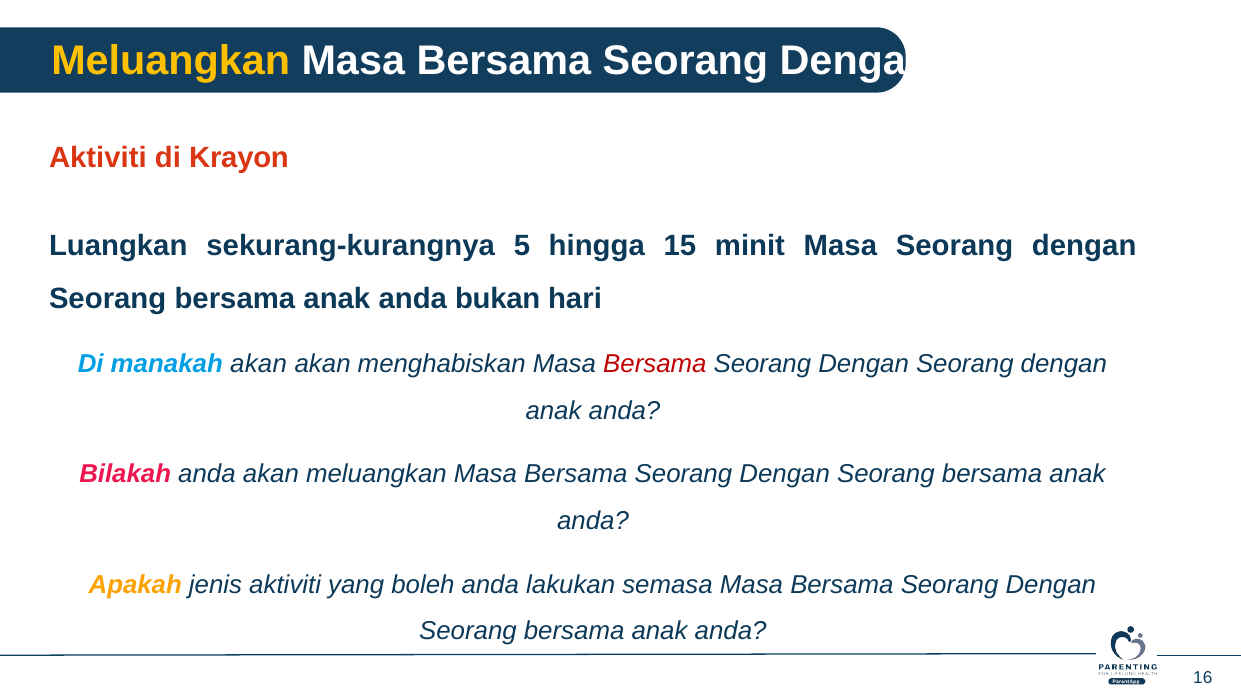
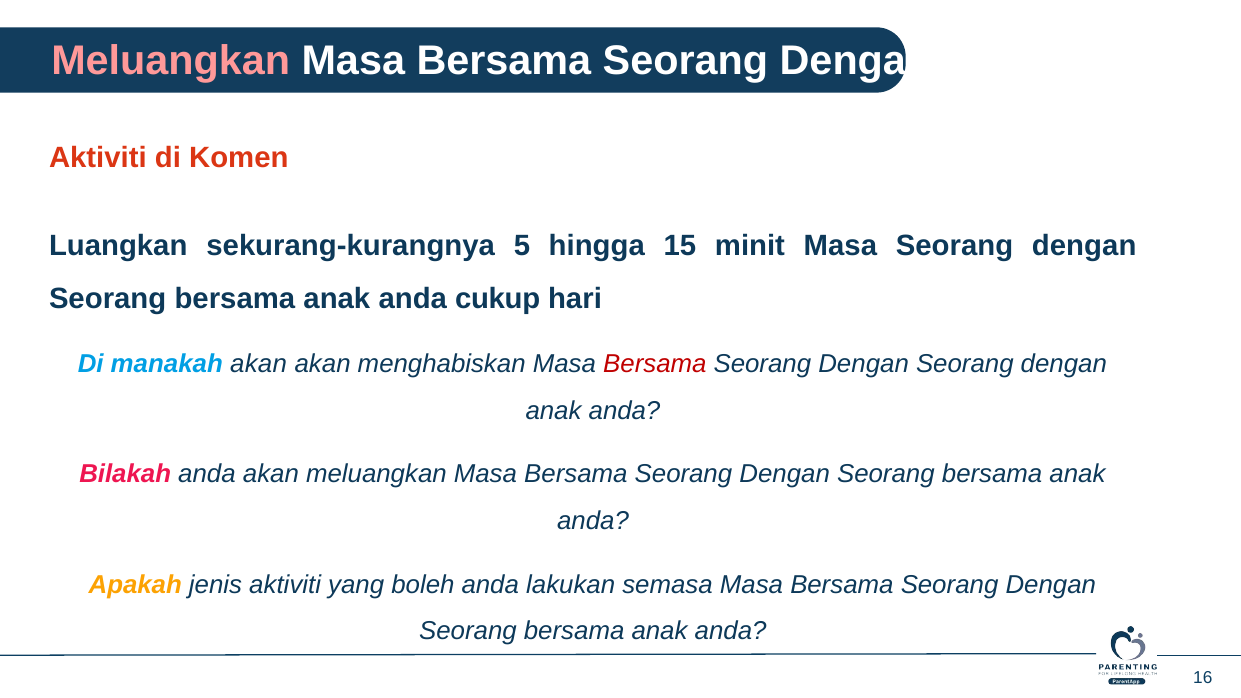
Meluangkan colour: yellow -> pink (171, 61)
Krayon: Krayon -> Komen (239, 158)
bukan: bukan -> cukup (498, 298)
